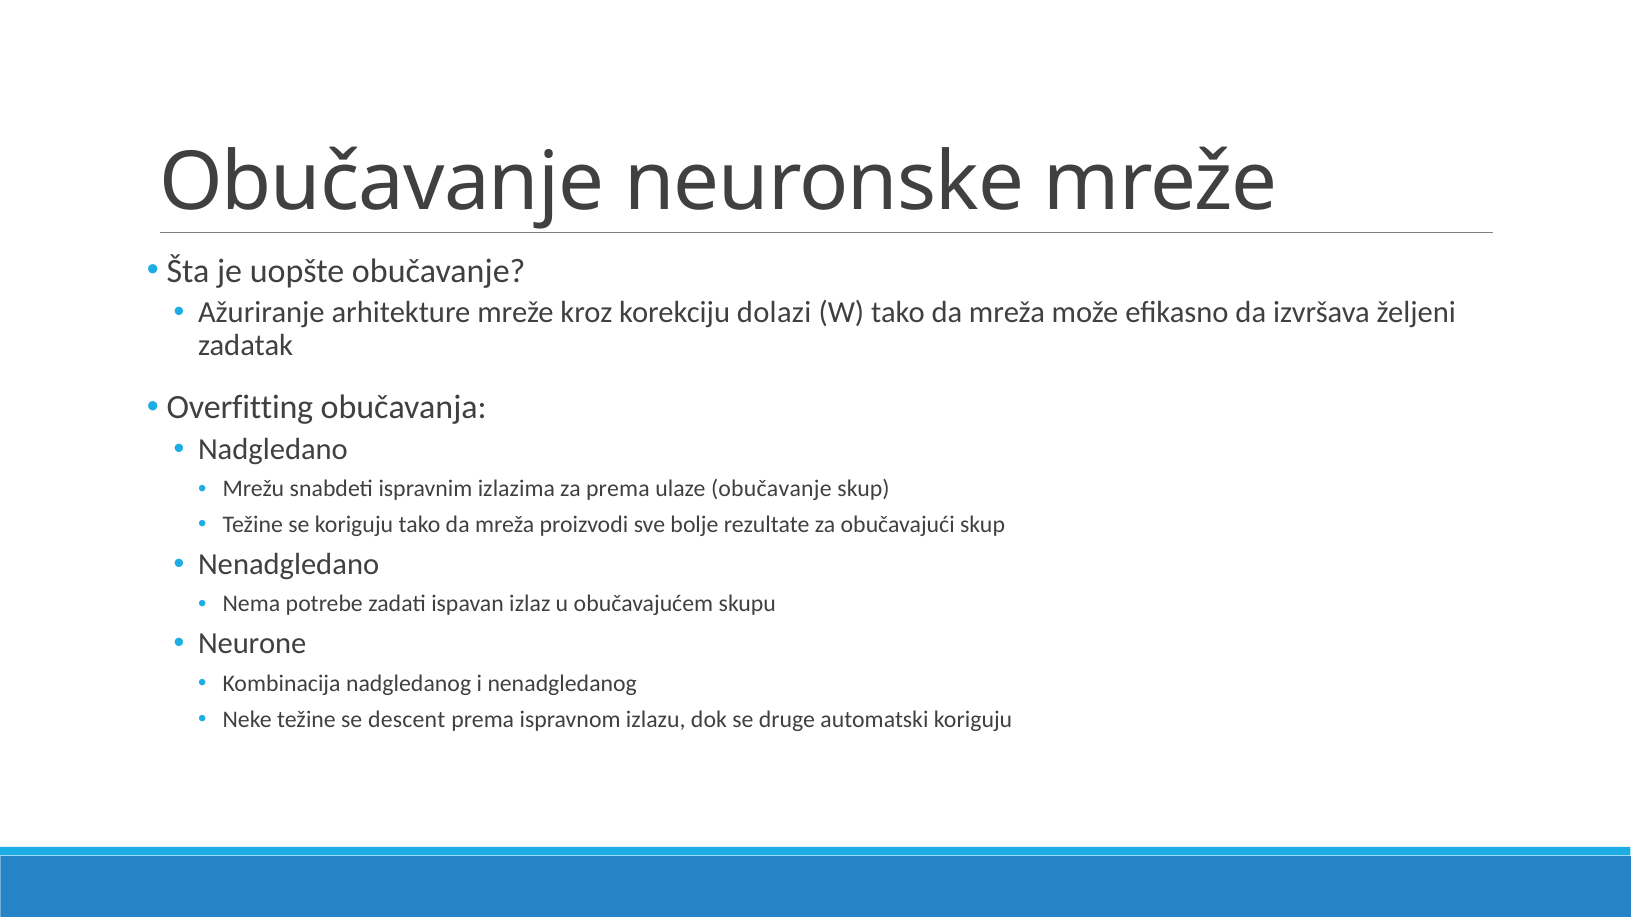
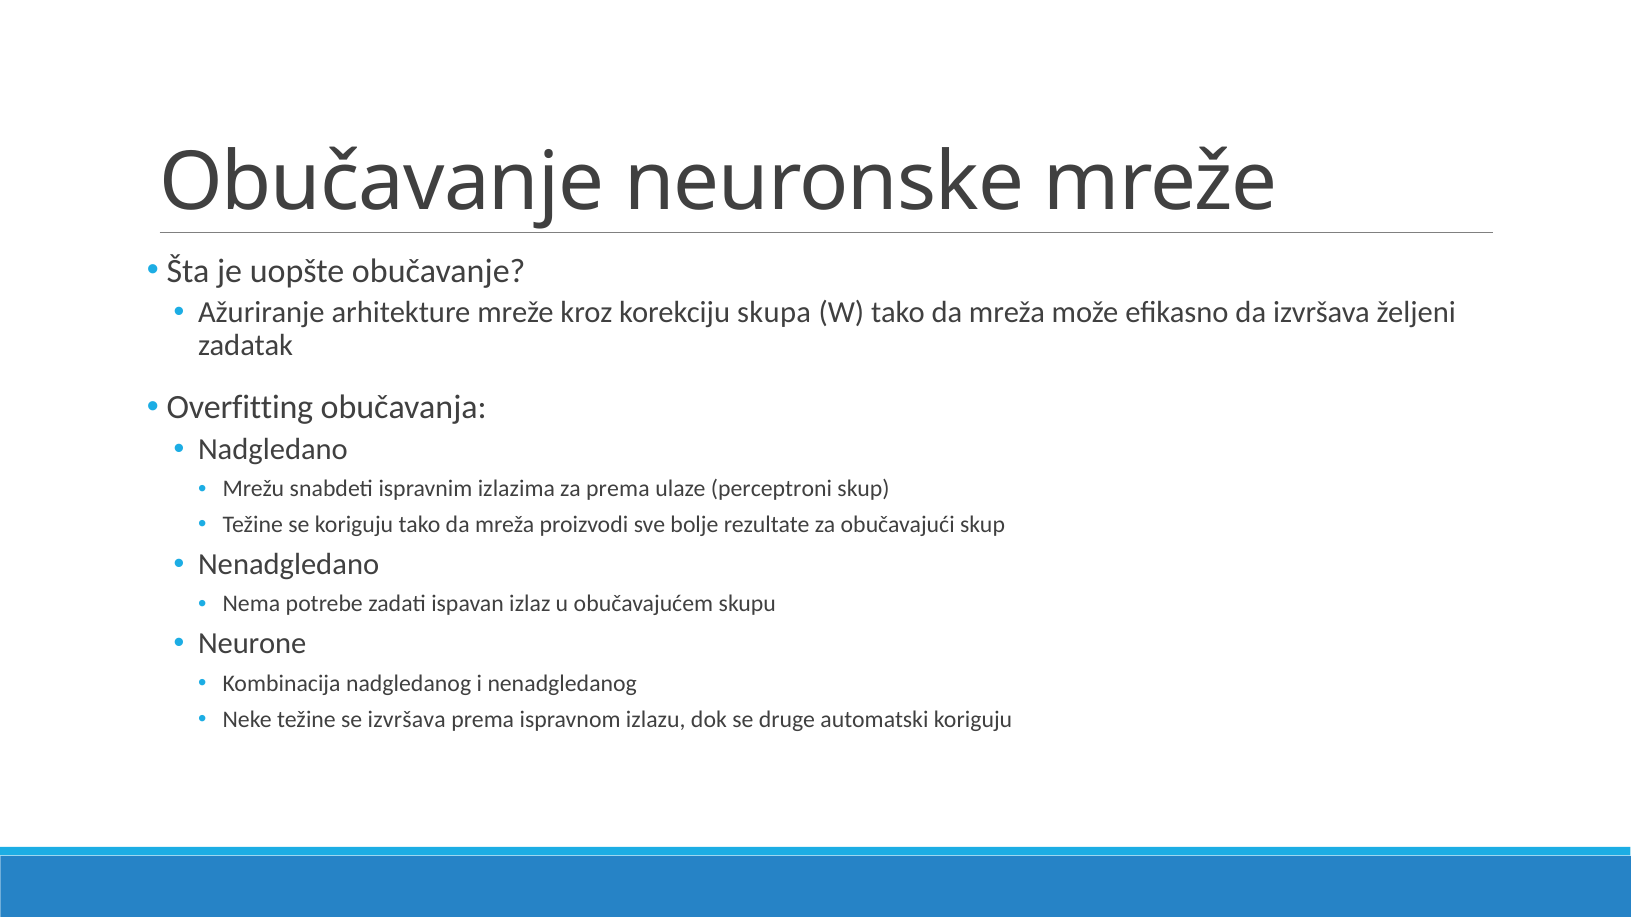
dolazi: dolazi -> skupa (774, 313)
ulaze obučavanje: obučavanje -> perceptroni (771, 489)
se descent: descent -> izvršava (407, 719)
